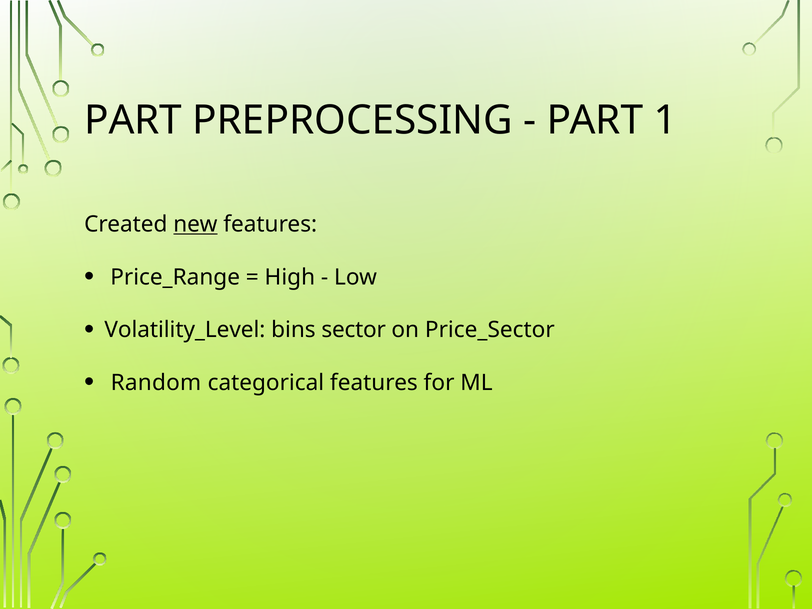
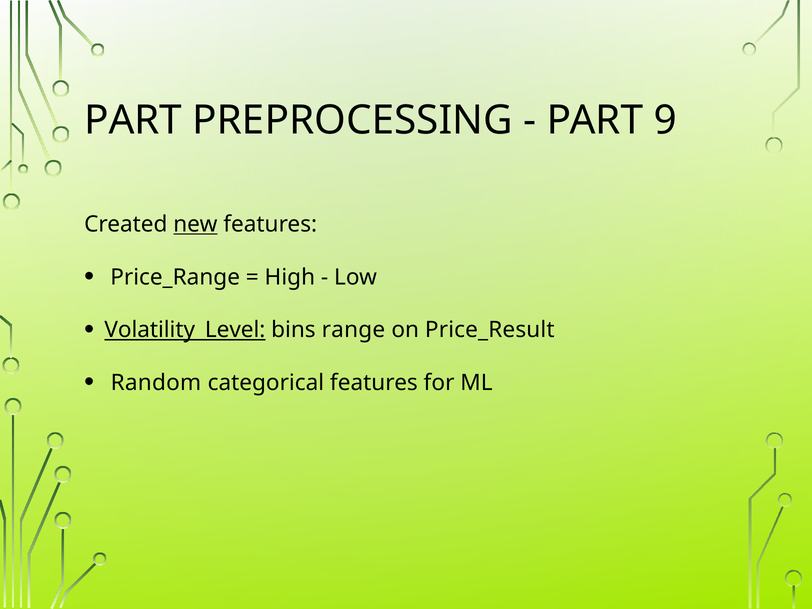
1: 1 -> 9 (665, 120)
Volatility_Level underline: none -> present (185, 330)
sector: sector -> range (353, 330)
Price_Sector: Price_Sector -> Price_Result (490, 330)
